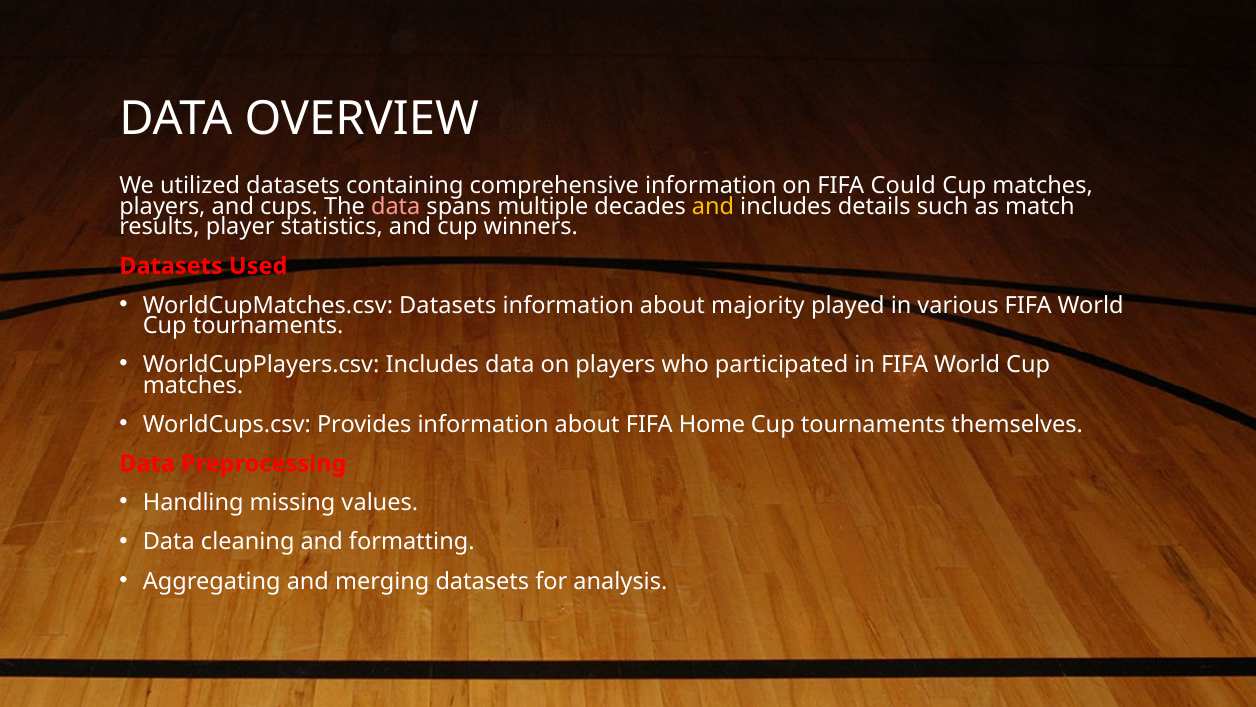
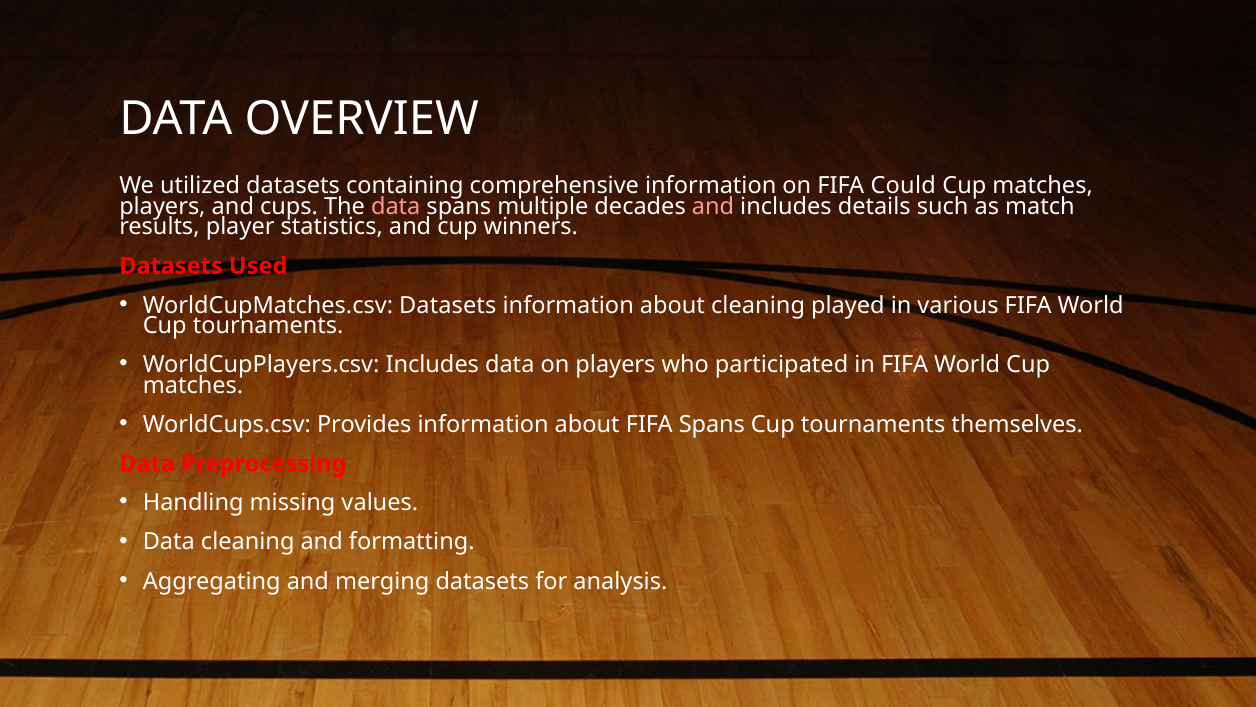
and colour: yellow -> pink (713, 206)
about majority: majority -> cleaning (758, 305)
FIFA Home: Home -> Spans (712, 424)
